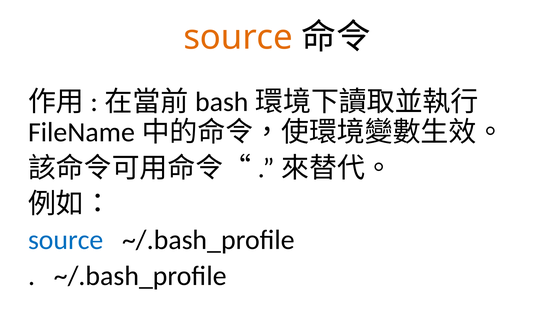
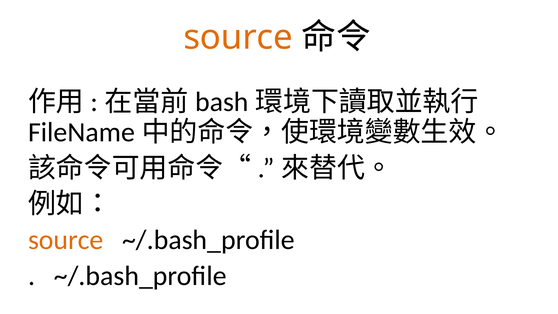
source colour: blue -> orange (66, 240)
